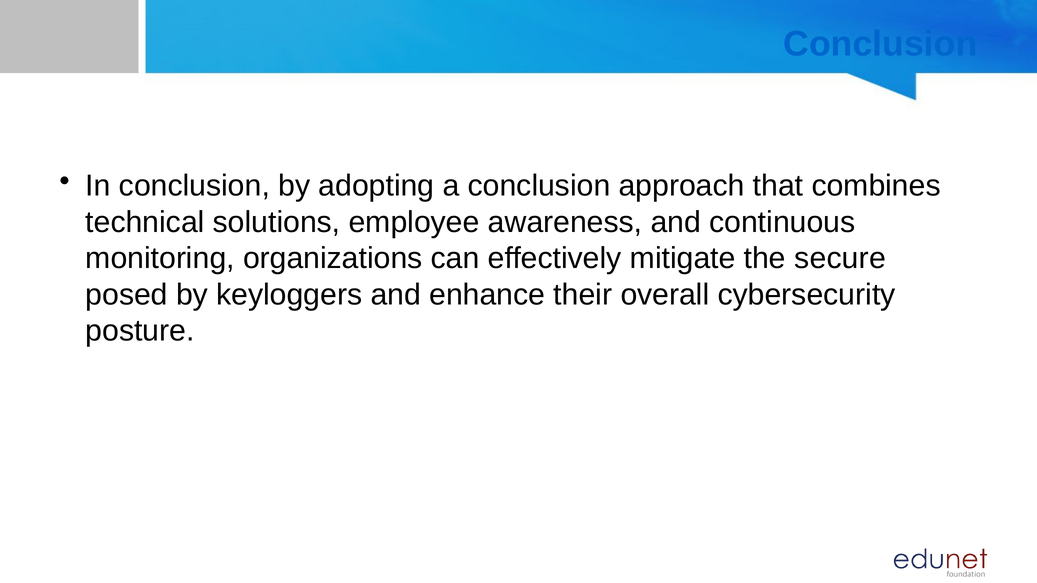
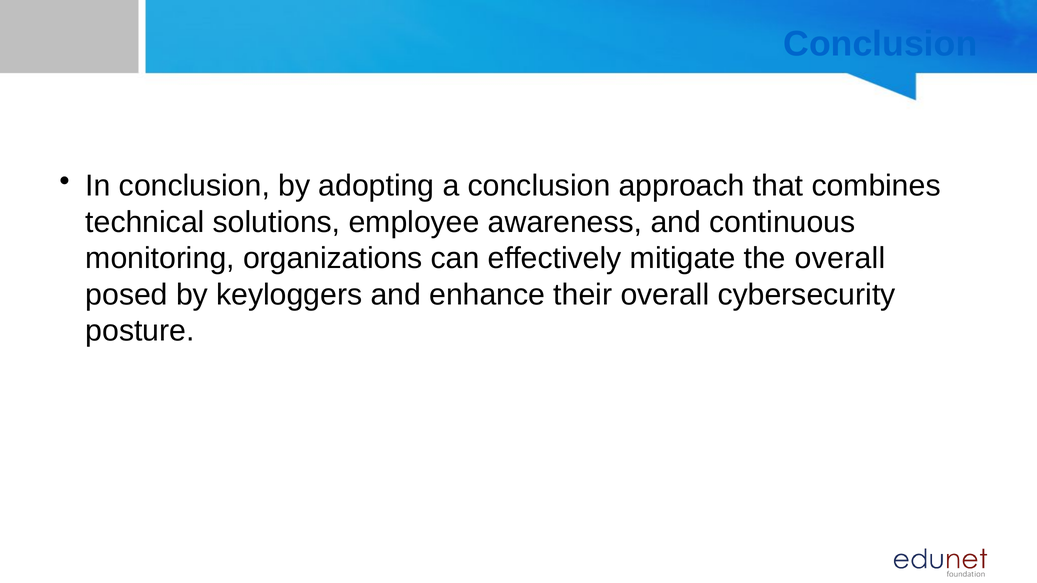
the secure: secure -> overall (840, 259)
